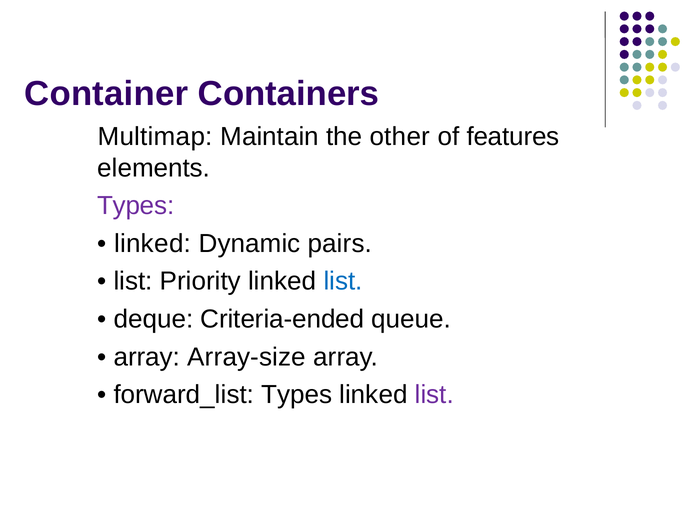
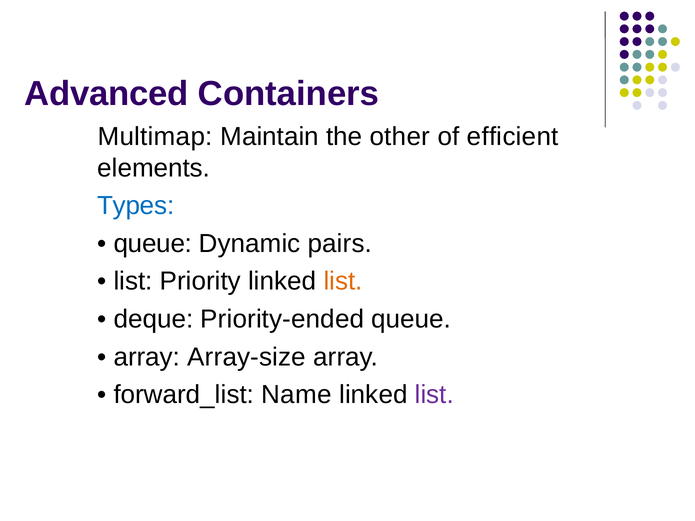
Container: Container -> Advanced (106, 94)
features: features -> efficient (513, 137)
Types colour: purple -> blue (136, 206)
linked: linked -> queue (153, 244)
list colour: blue -> orange (343, 282)
Criteria-ended: Criteria-ended -> Priority-ended (282, 319)
forward_list Types: Types -> Name (297, 395)
